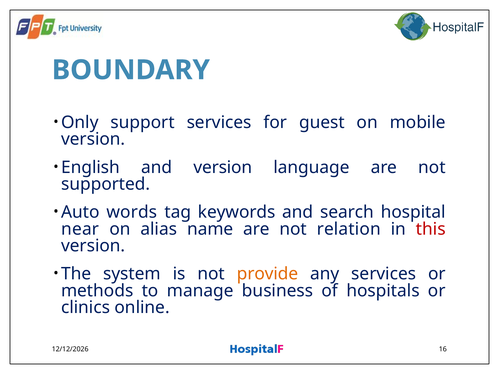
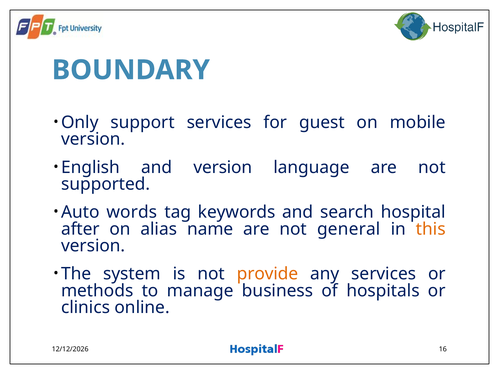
near: near -> after (80, 229)
relation: relation -> general (349, 229)
this colour: red -> orange (431, 229)
